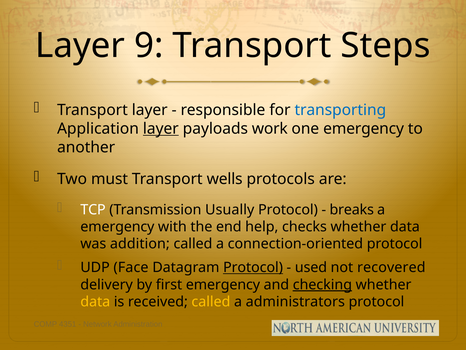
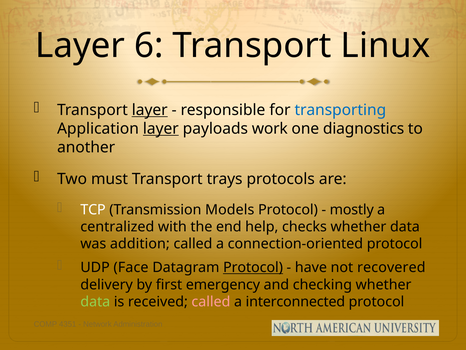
9: 9 -> 6 (149, 46)
Steps: Steps -> Linux (385, 46)
layer underline: none -> present (150, 110)
one emergency: emergency -> diagnostics (364, 128)
wells: wells -> trays (225, 179)
Usually: Usually -> Models (230, 209)
breaks: breaks -> mostly (352, 209)
emergency: emergency -> centralized (117, 227)
used: used -> have (311, 267)
checking underline: present -> none (322, 284)
data colour: yellow -> light green (95, 301)
called colour: yellow -> pink (211, 301)
administrators: administrators -> interconnected (295, 301)
